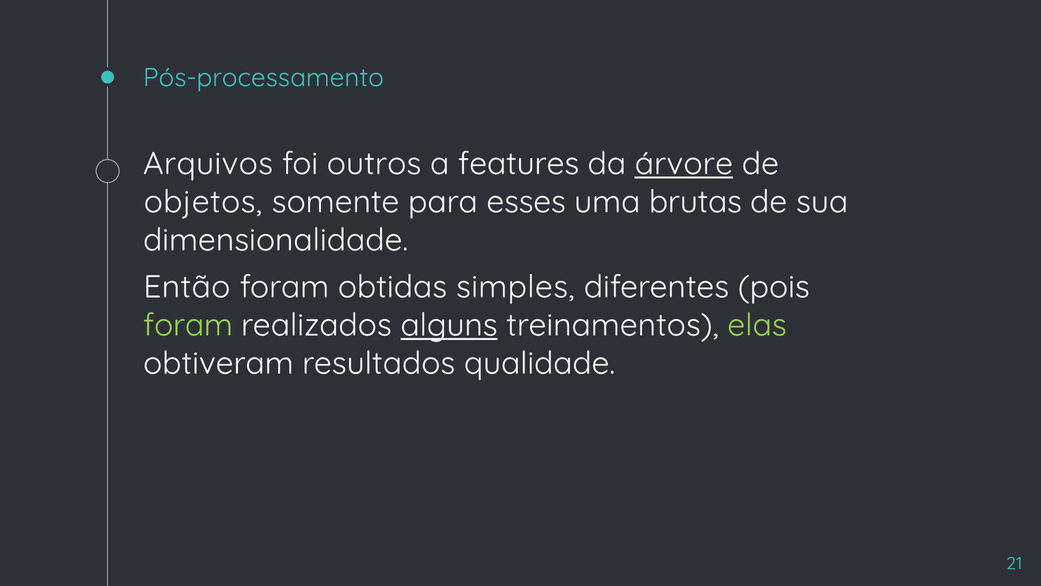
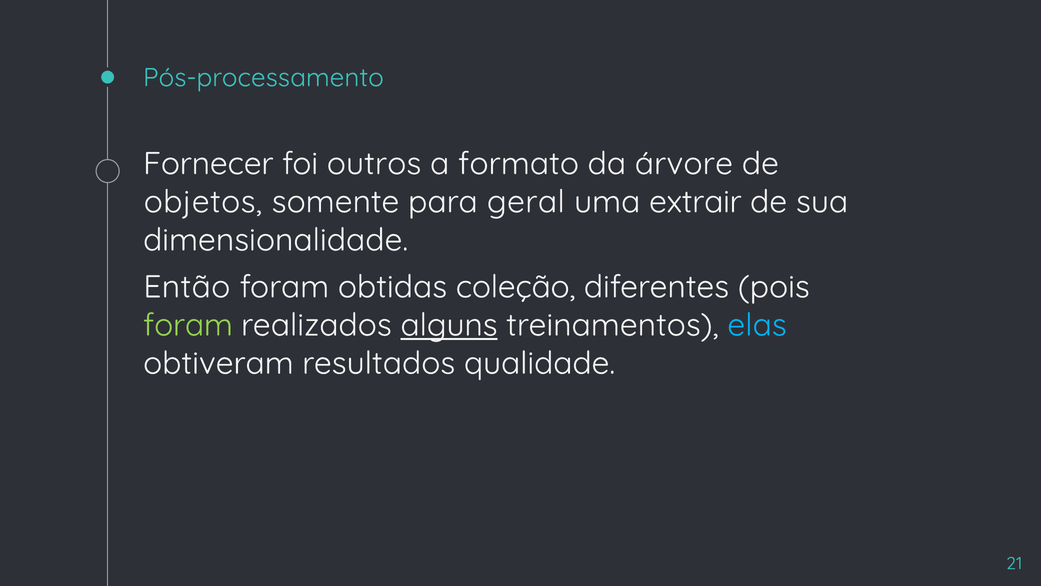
Arquivos: Arquivos -> Fornecer (208, 164)
features: features -> formato (518, 164)
árvore underline: present -> none (684, 164)
esses: esses -> geral (526, 202)
brutas: brutas -> extrair (695, 202)
simples: simples -> coleção (516, 287)
elas colour: light green -> light blue (757, 325)
